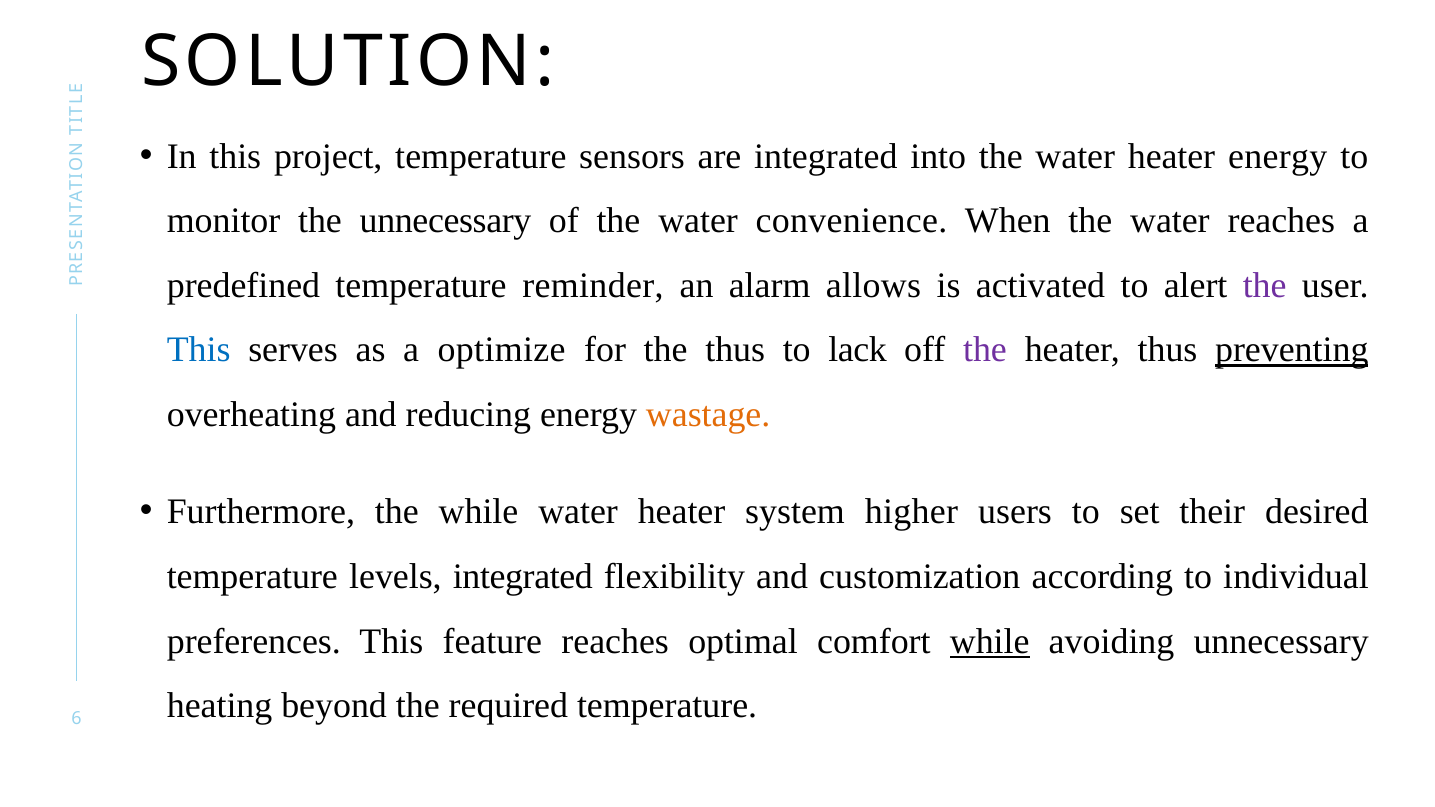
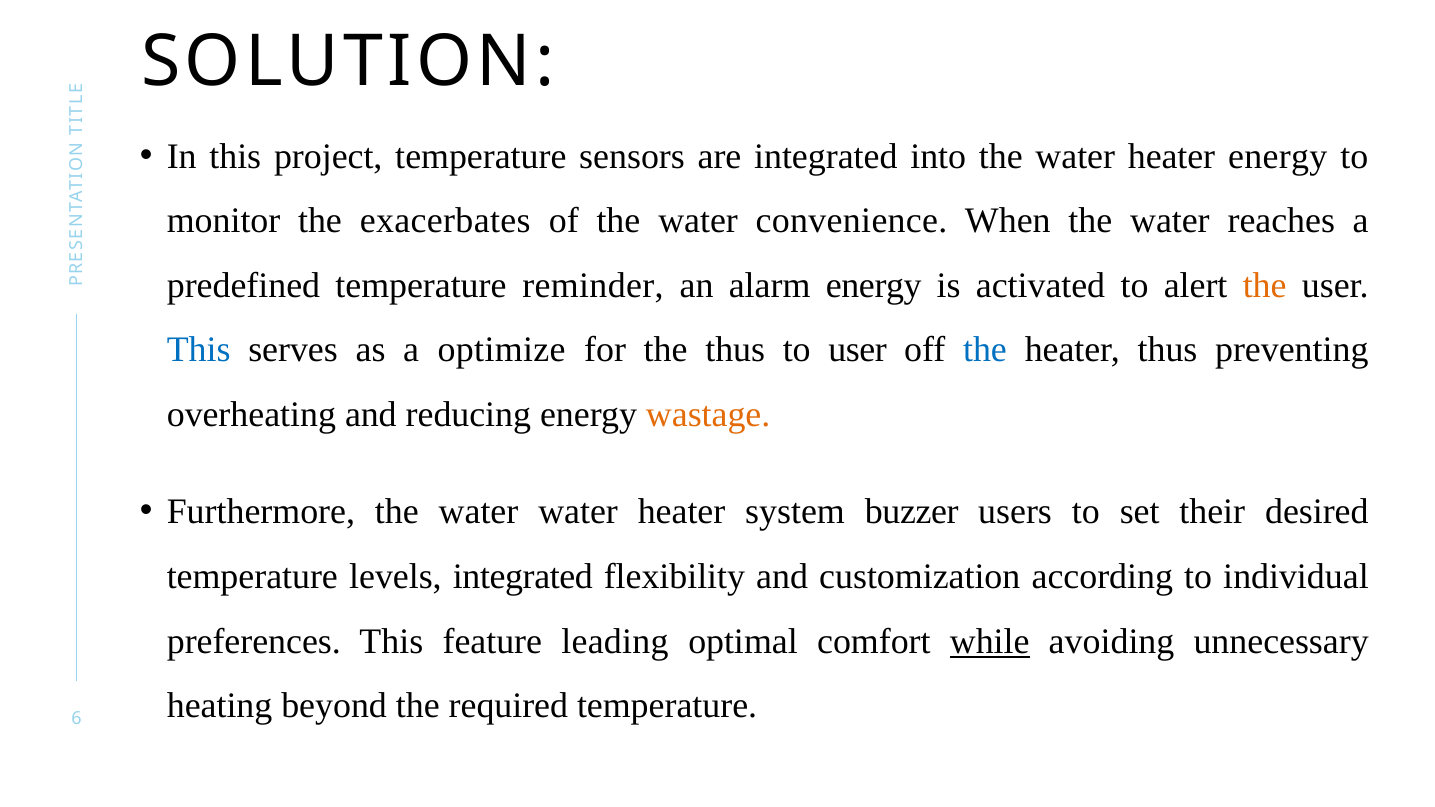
the unnecessary: unnecessary -> exacerbates (445, 221)
alarm allows: allows -> energy (874, 286)
the colour: purple -> orange (1265, 286)
to lack: lack -> user (858, 350)
the colour: purple -> blue (985, 350)
preventing underline: present -> none (1292, 350)
Furthermore the while: while -> water (479, 512)
higher: higher -> buzzer (912, 512)
feature reaches: reaches -> leading (615, 641)
